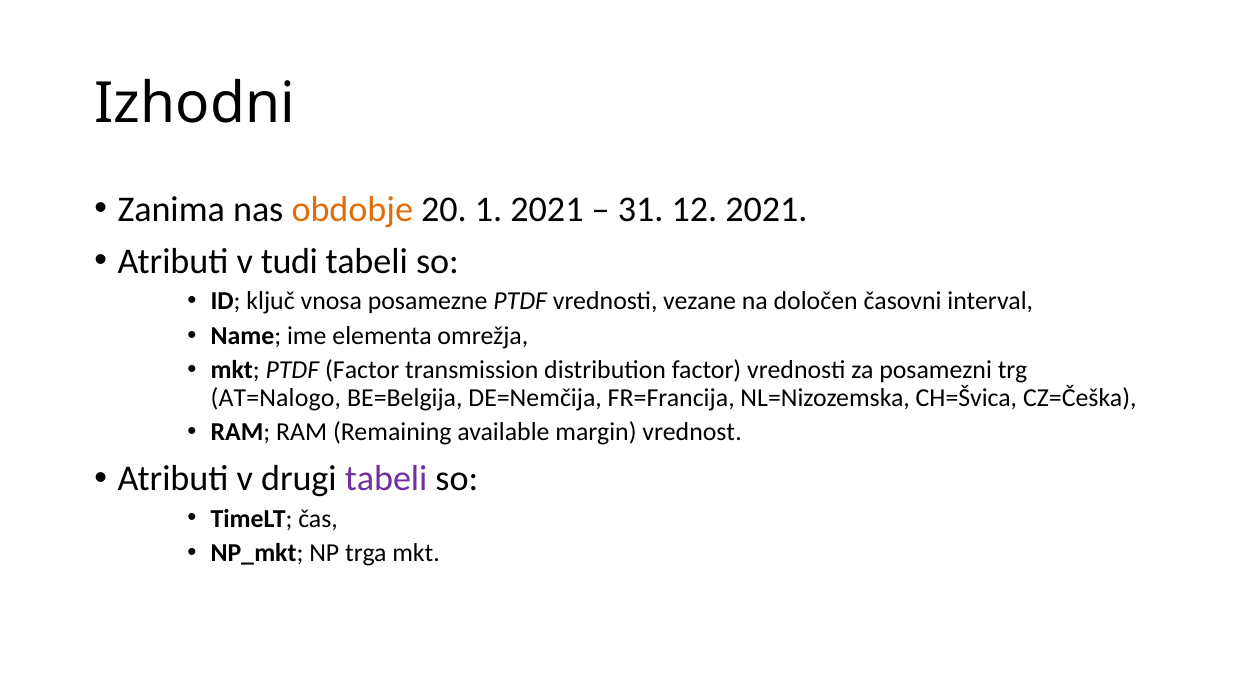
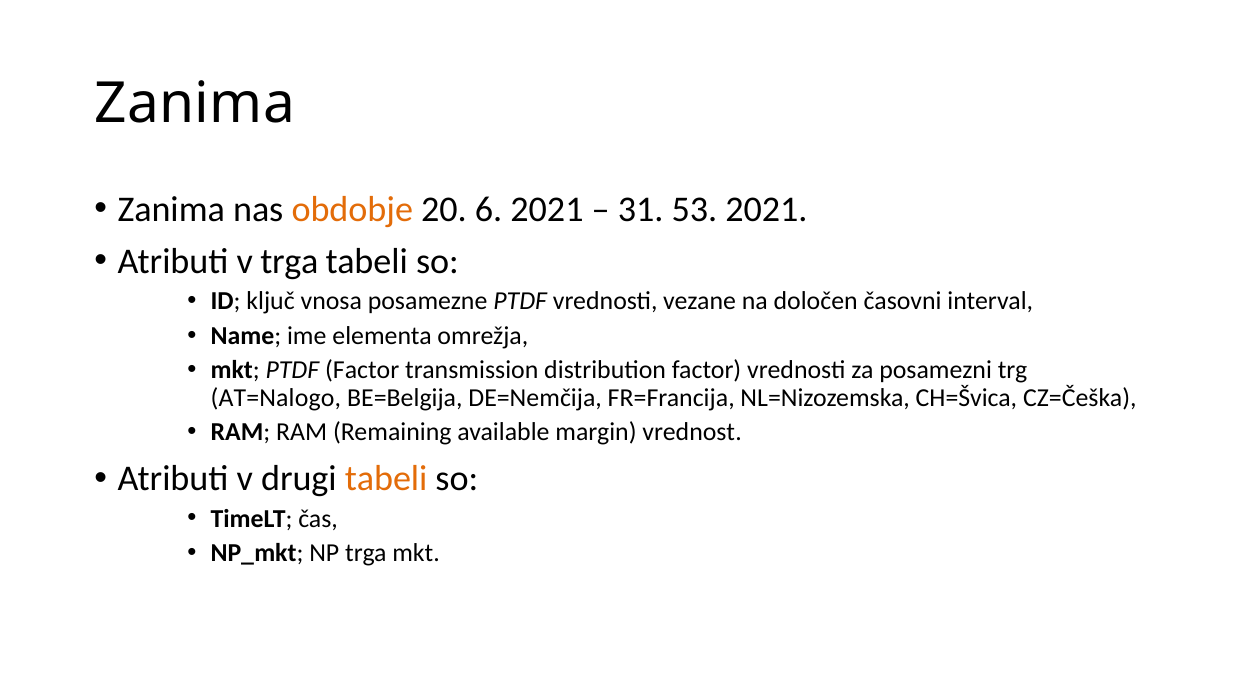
Izhodni: Izhodni -> Zanima (195, 104)
1: 1 -> 6 (489, 209)
12: 12 -> 53 (694, 209)
v tudi: tudi -> trga (289, 261)
tabeli colour: purple -> orange (386, 478)
